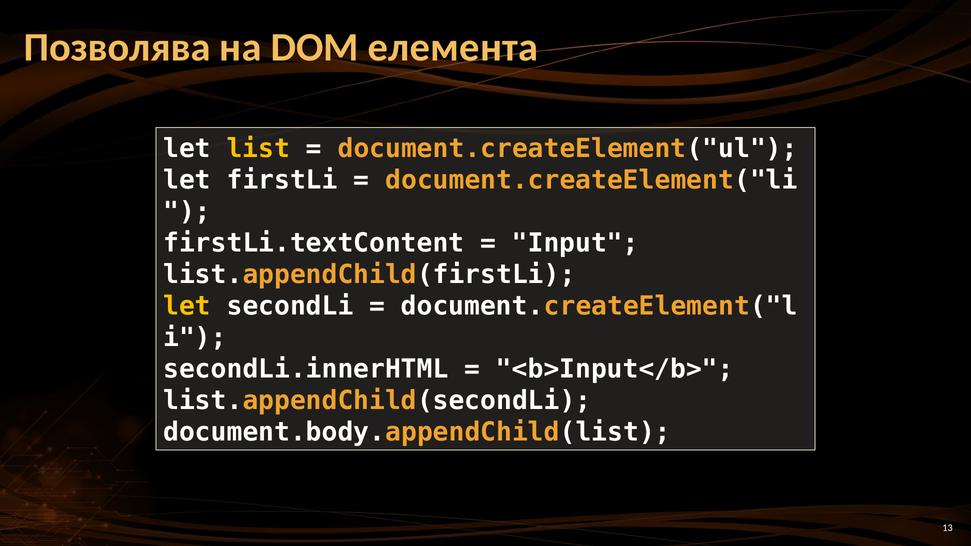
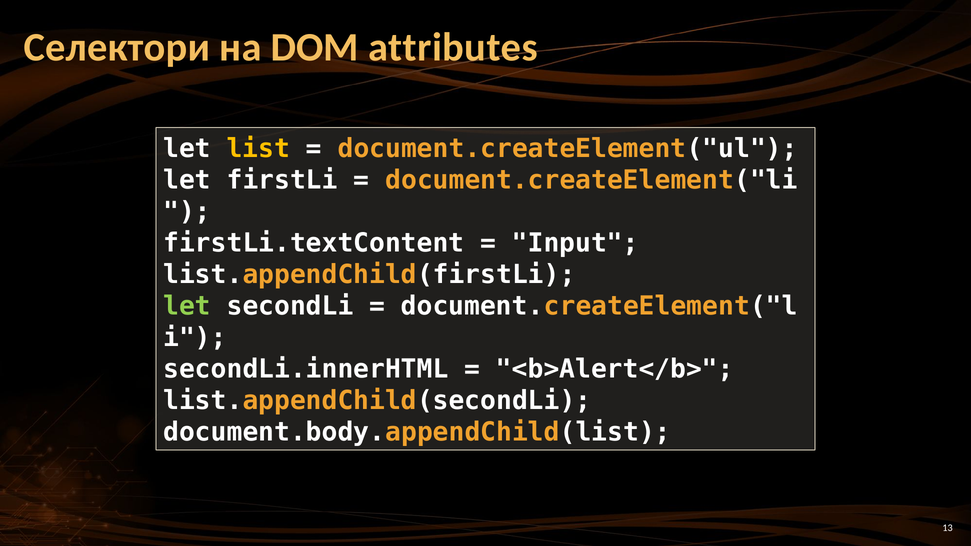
Позволява: Позволява -> Селектори (117, 47)
елемента: елемента -> attributes (453, 47)
let colour: yellow -> light green (187, 306)
<b>Input</b>: <b>Input</b> -> <b>Alert</b> (615, 369)
